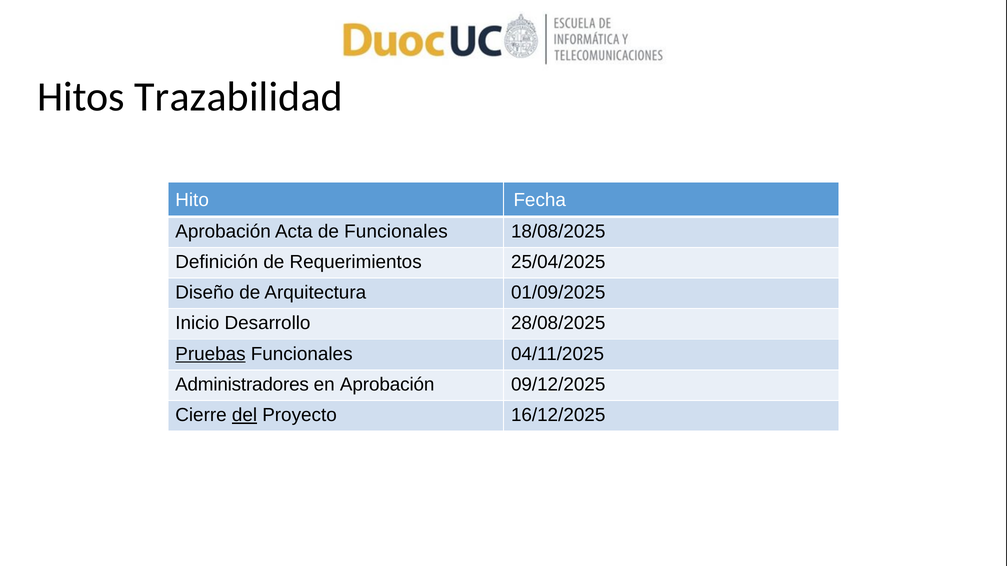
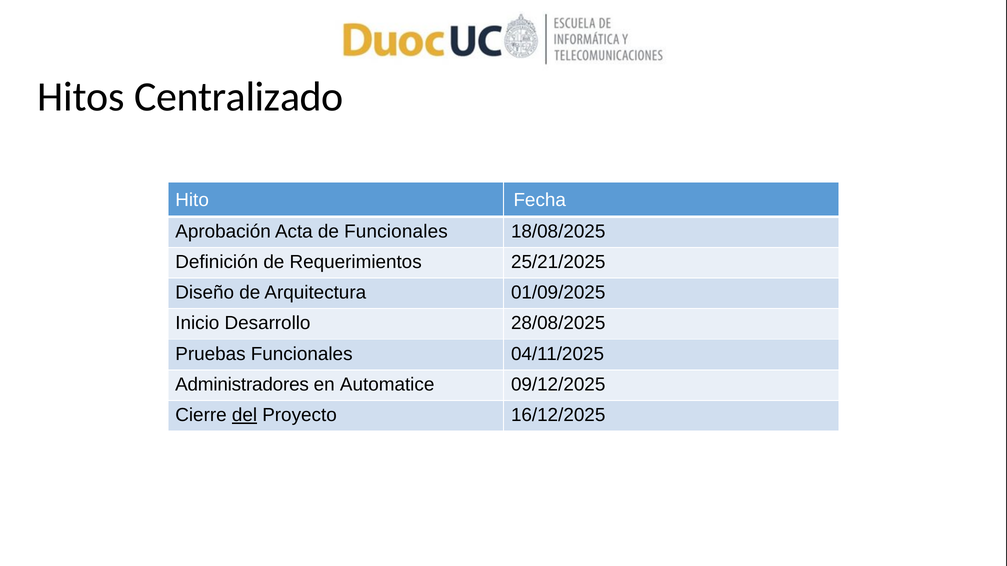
Trazabilidad: Trazabilidad -> Centralizado (239, 97)
25/04/2025: 25/04/2025 -> 25/21/2025 (558, 262)
Pruebas underline: present -> none (210, 354)
en Aprobación: Aprobación -> Automatice (387, 385)
